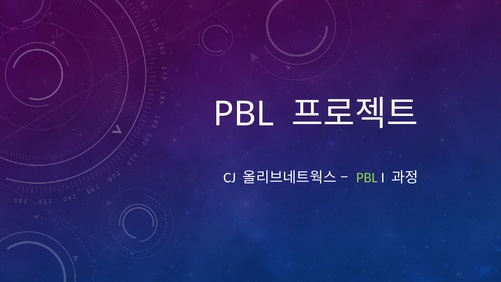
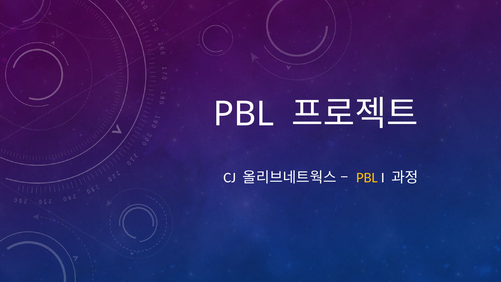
PBL colour: light green -> yellow (367, 178)
